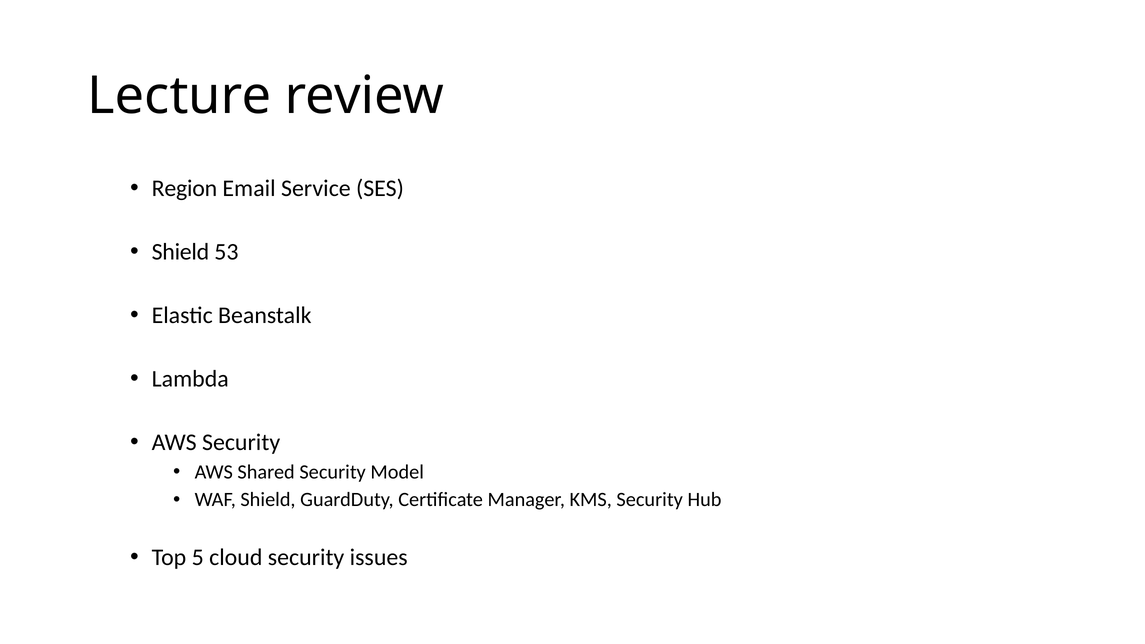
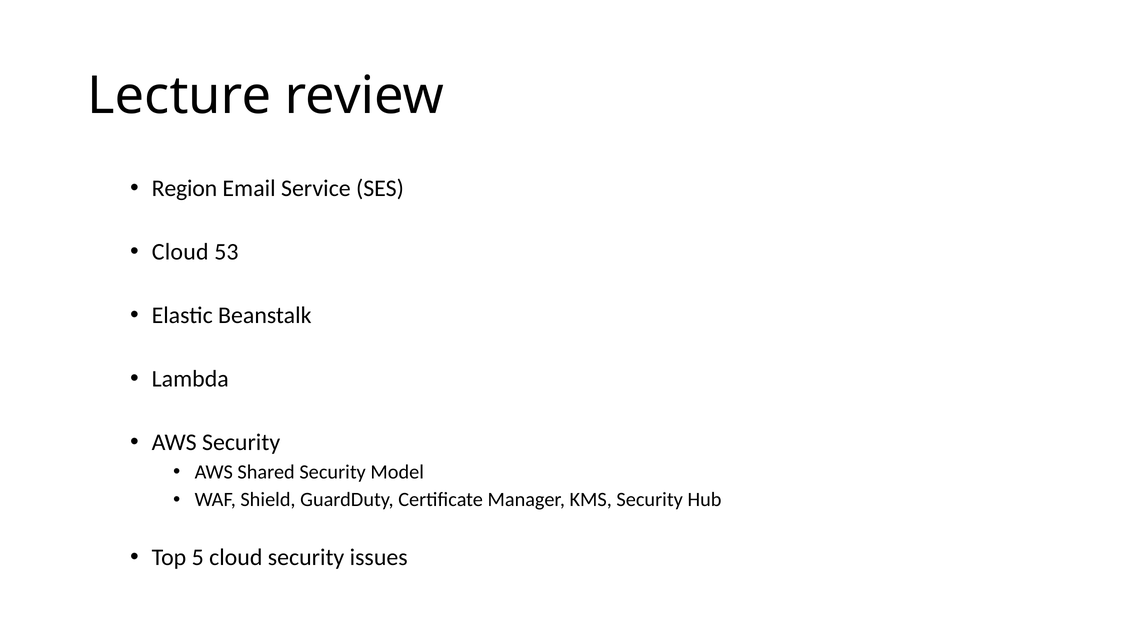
Shield: Shield -> Cloud (180, 252)
